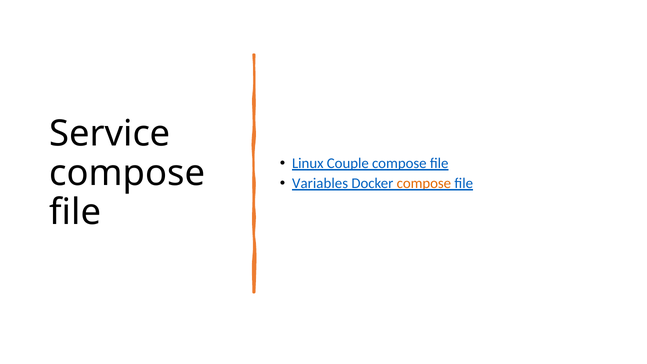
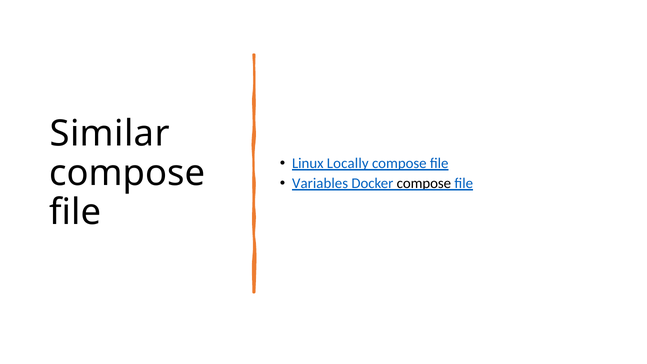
Service: Service -> Similar (110, 134)
Couple: Couple -> Locally (348, 163)
compose colour: orange -> black (424, 184)
